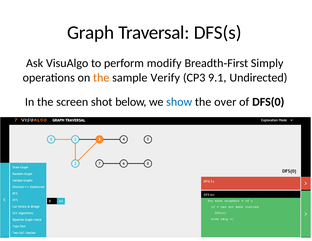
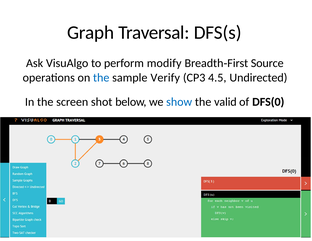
Simply: Simply -> Source (267, 63)
the colour: orange -> blue (101, 78)
9.1: 9.1 -> 4.5 (217, 78)
over: over -> valid (225, 102)
